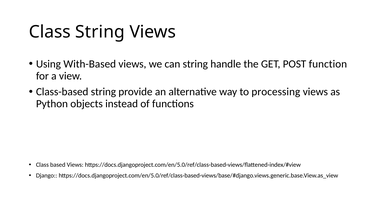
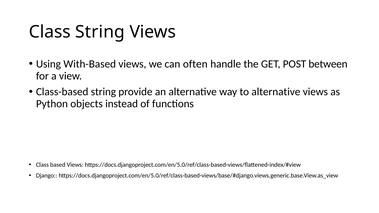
can string: string -> often (195, 64)
function: function -> between (328, 64)
to processing: processing -> alternative (276, 92)
